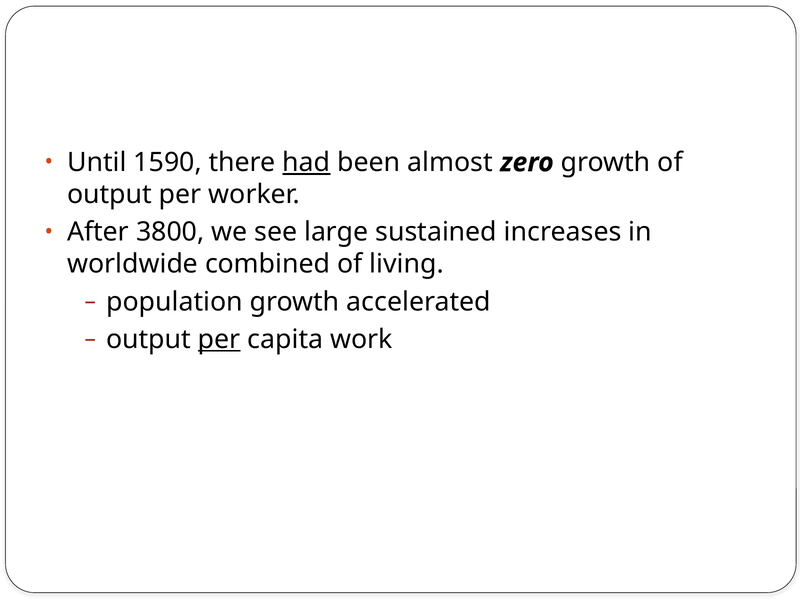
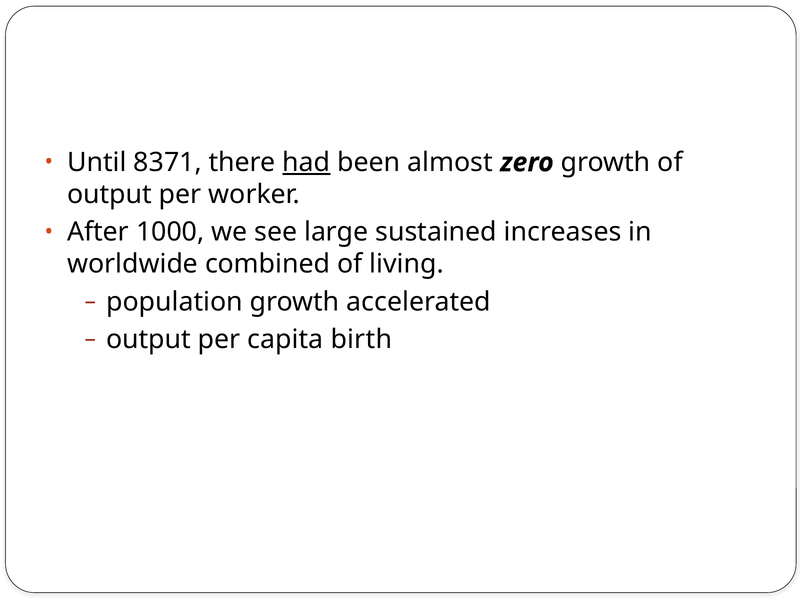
1590: 1590 -> 8371 (168, 163)
3800: 3800 -> 1000 (170, 232)
per underline: present -> none (219, 340)
work: work -> birth (361, 340)
